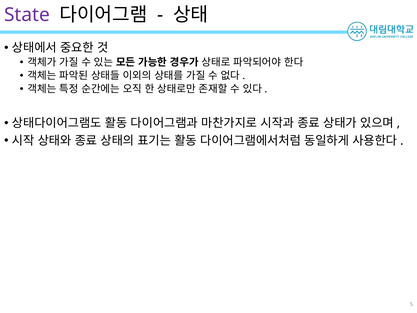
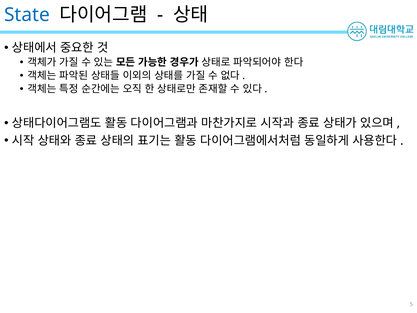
State colour: purple -> blue (27, 15)
